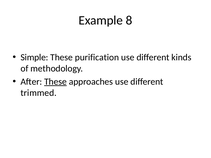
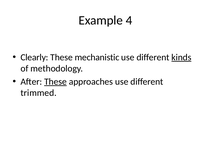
8: 8 -> 4 (129, 20)
Simple: Simple -> Clearly (34, 57)
purification: purification -> mechanistic (97, 57)
kinds underline: none -> present (181, 57)
